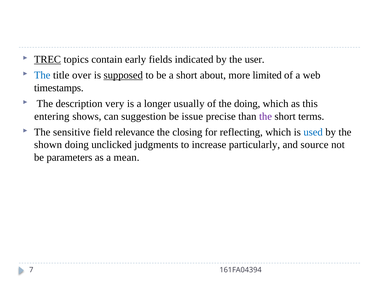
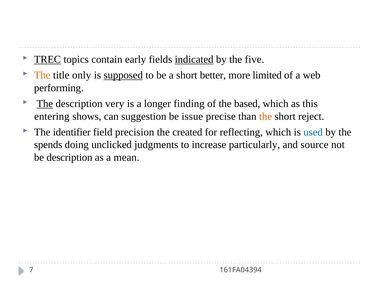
indicated underline: none -> present (194, 59)
user: user -> five (254, 59)
The colour: blue -> orange (42, 75)
over: over -> only (82, 75)
about: about -> better (213, 75)
timestamps: timestamps -> performing (59, 88)
The underline: none -> present (45, 104)
usually: usually -> finding (189, 104)
the doing: doing -> based (247, 104)
the colour: purple -> orange (265, 116)
terms: terms -> reject (311, 116)
sensitive: sensitive -> identifier (72, 132)
relevance: relevance -> precision (135, 132)
closing: closing -> created (187, 132)
shown: shown -> spends (48, 145)
be parameters: parameters -> description (69, 158)
